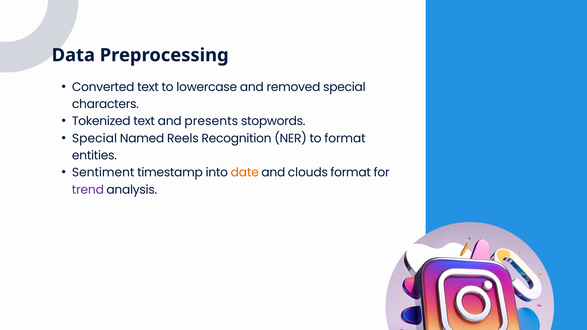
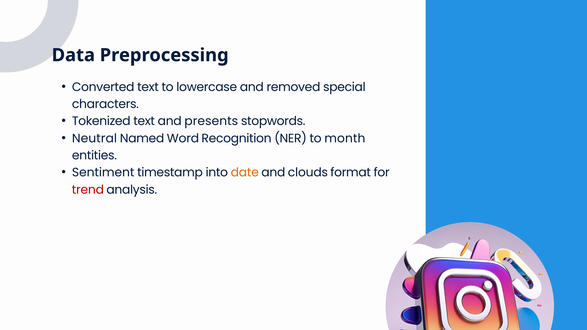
Special: Special -> Neutral (94, 138)
Reels: Reels -> Word (183, 138)
to format: format -> month (345, 138)
trend colour: purple -> red (88, 190)
